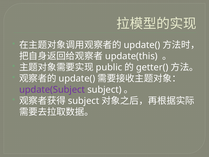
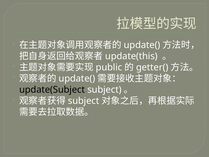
update(Subject colour: purple -> black (52, 89)
